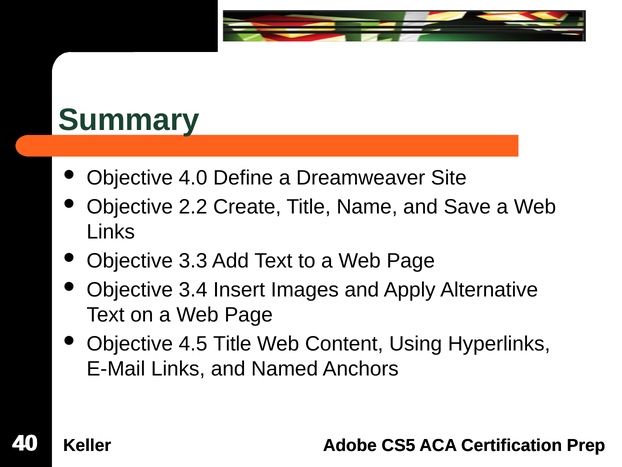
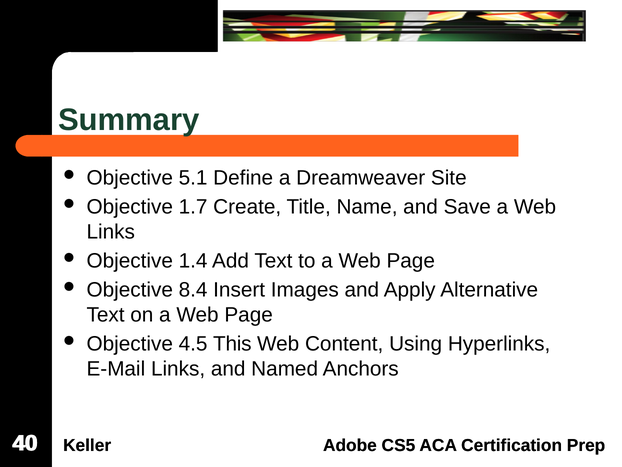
4.0: 4.0 -> 5.1 (193, 178)
2.2: 2.2 -> 1.7 (193, 207)
3.3: 3.3 -> 1.4 (193, 261)
3.4: 3.4 -> 8.4 (193, 290)
4.5 Title: Title -> This (232, 344)
